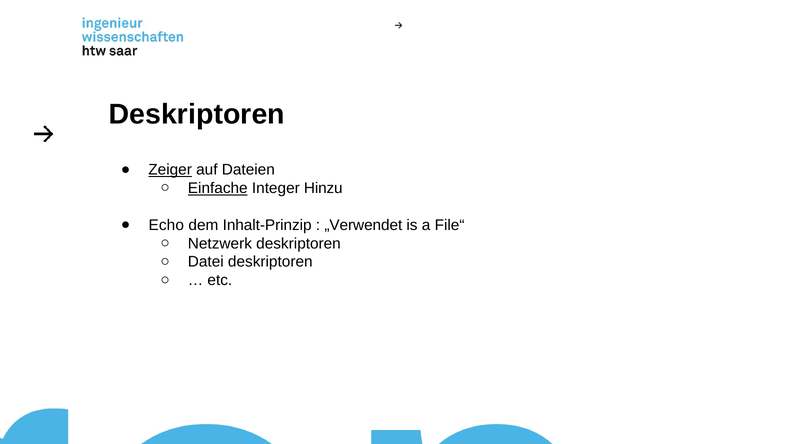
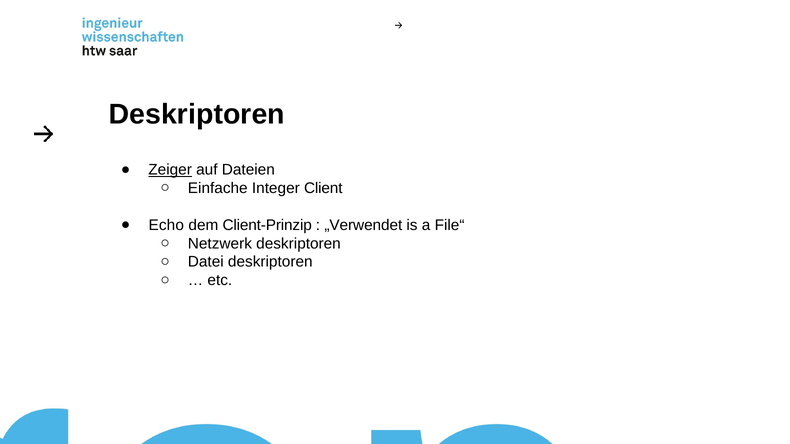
Einfache underline: present -> none (218, 188)
Hinzu: Hinzu -> Client (323, 188)
Inhalt-Prinzip: Inhalt-Prinzip -> Client-Prinzip (267, 225)
